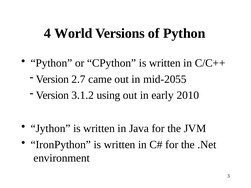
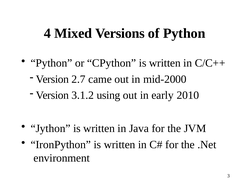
World: World -> Mixed (73, 33)
mid-2055: mid-2055 -> mid-2000 (165, 79)
